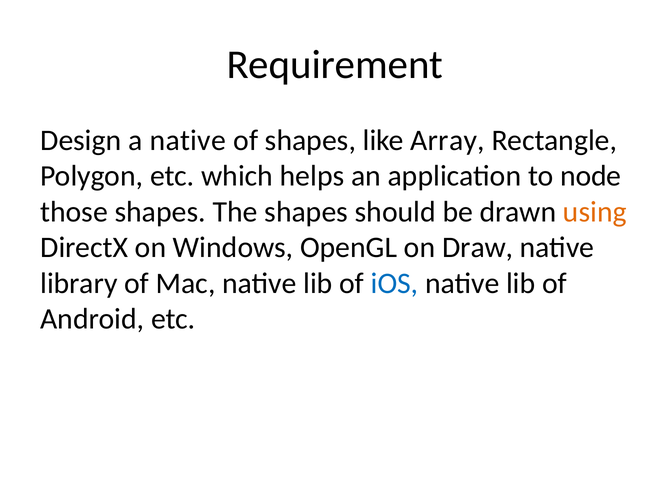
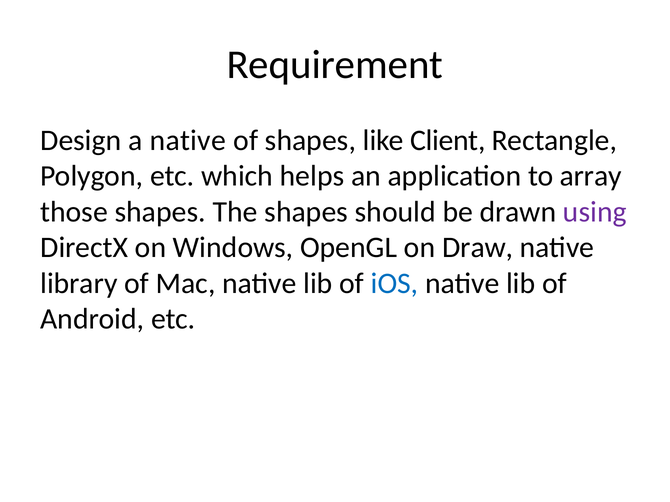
Array: Array -> Client (448, 141)
node: node -> array (591, 176)
using colour: orange -> purple (595, 212)
